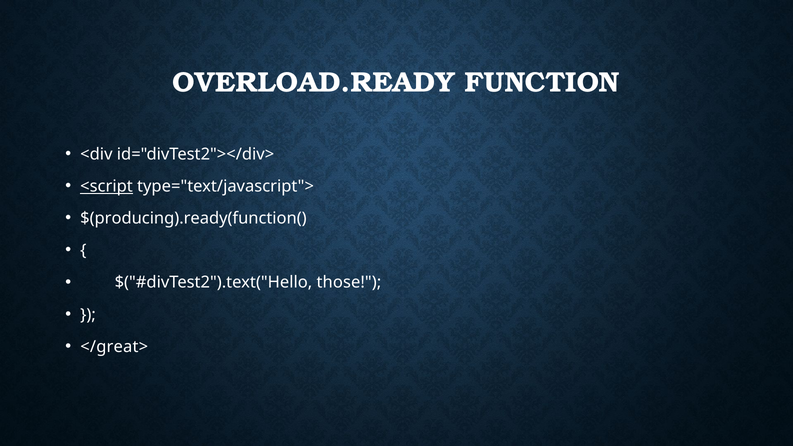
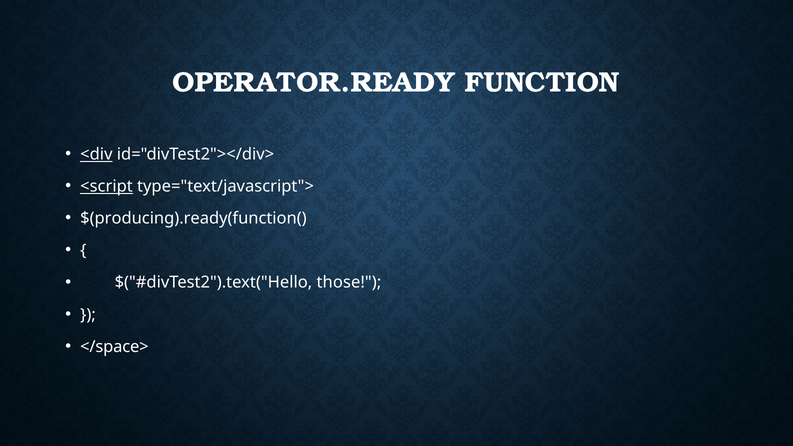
OVERLOAD.READY: OVERLOAD.READY -> OPERATOR.READY (314, 83)
<div underline: none -> present (96, 154)
</great>: </great> -> </space> (114, 347)
